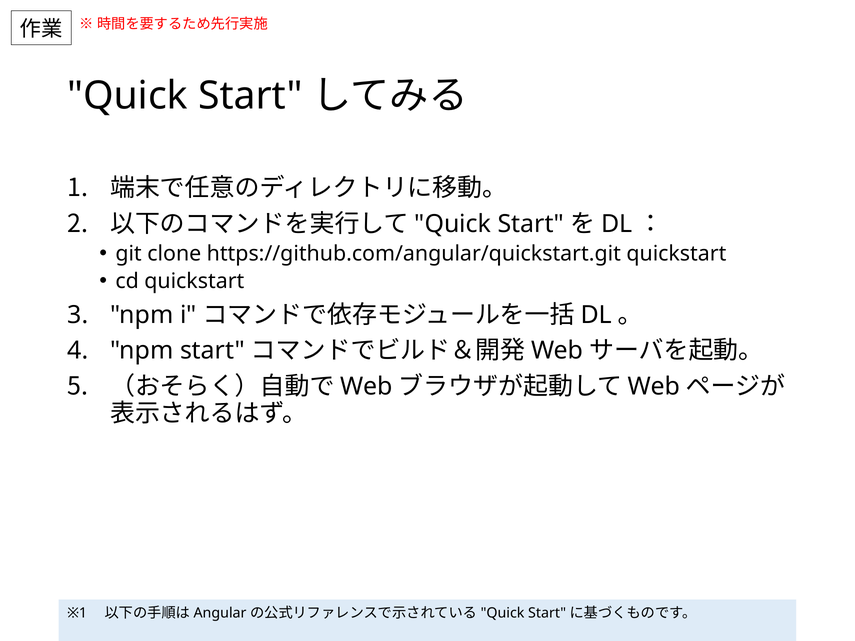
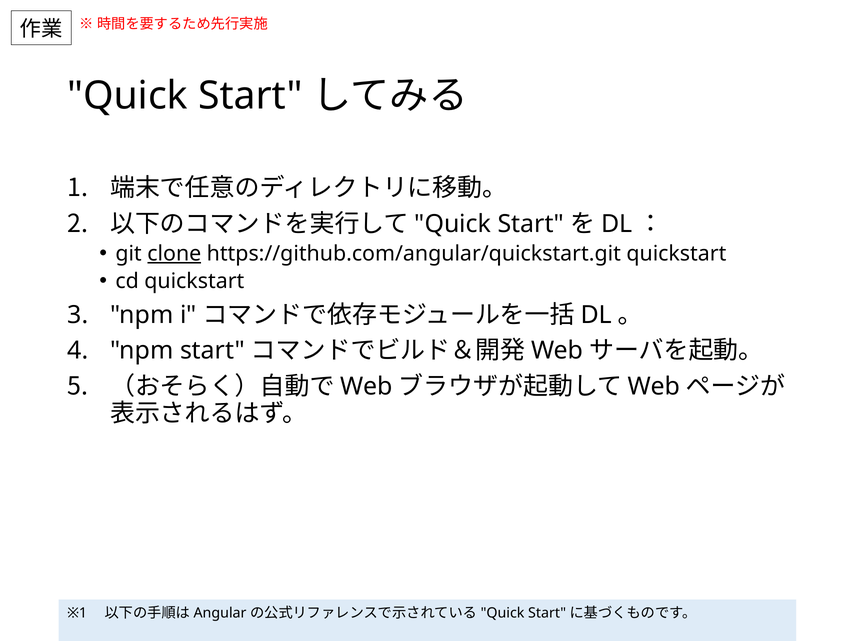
clone underline: none -> present (174, 254)
